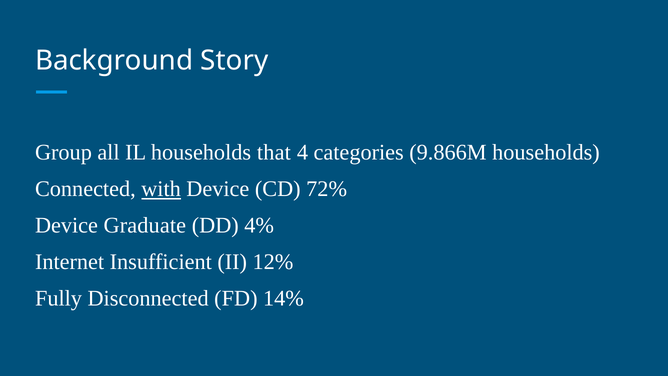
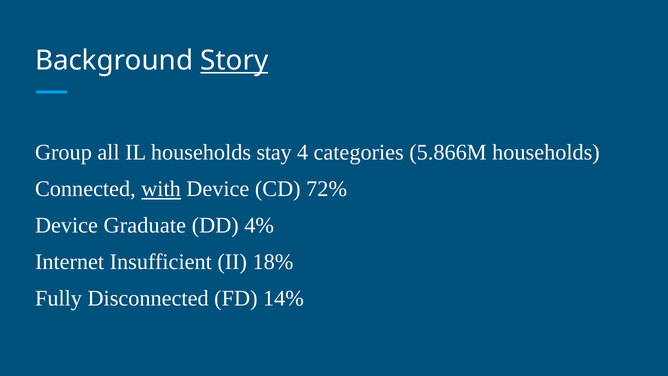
Story underline: none -> present (234, 61)
that: that -> stay (274, 152)
9.866M: 9.866M -> 5.866M (448, 152)
12%: 12% -> 18% (273, 262)
